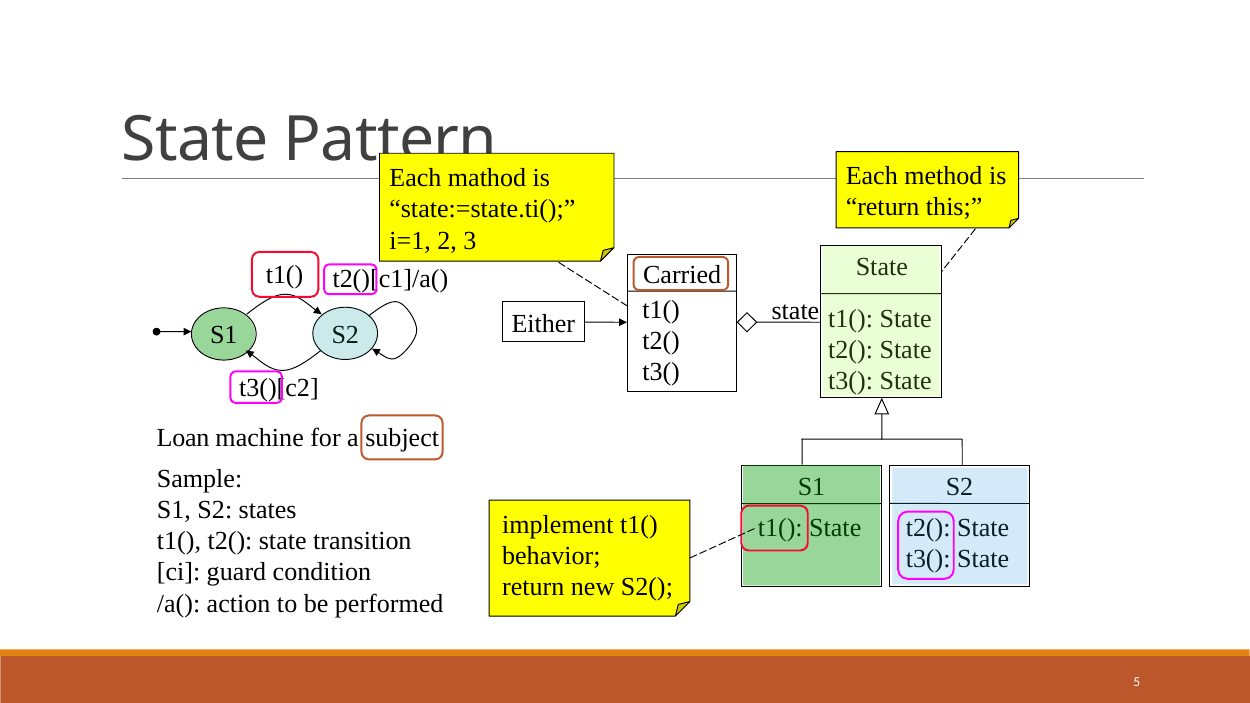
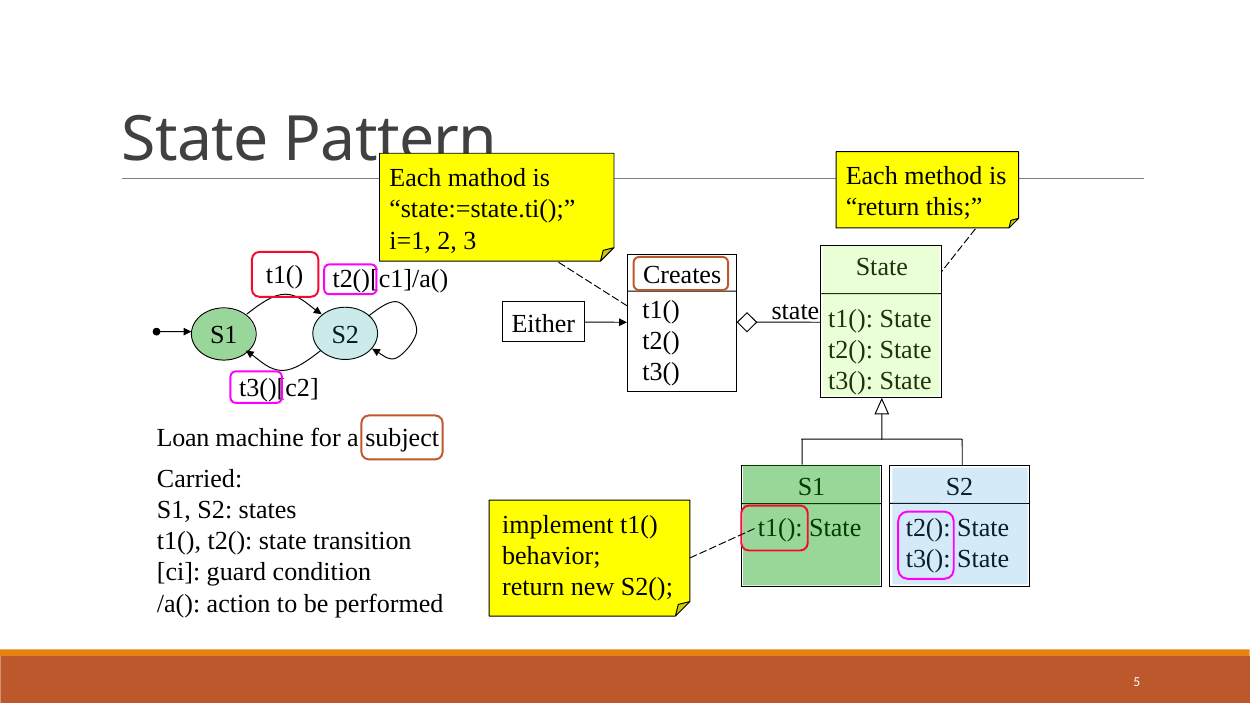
Carried: Carried -> Creates (682, 275)
Sample: Sample -> Carried (200, 479)
